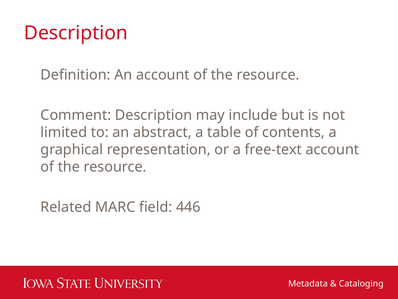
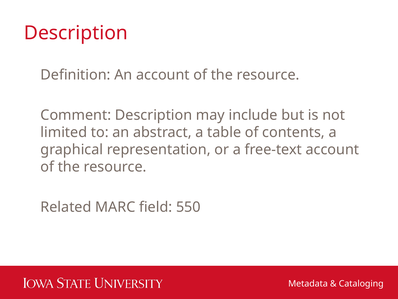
446: 446 -> 550 (188, 207)
